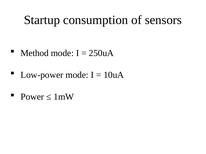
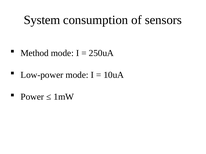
Startup: Startup -> System (42, 20)
